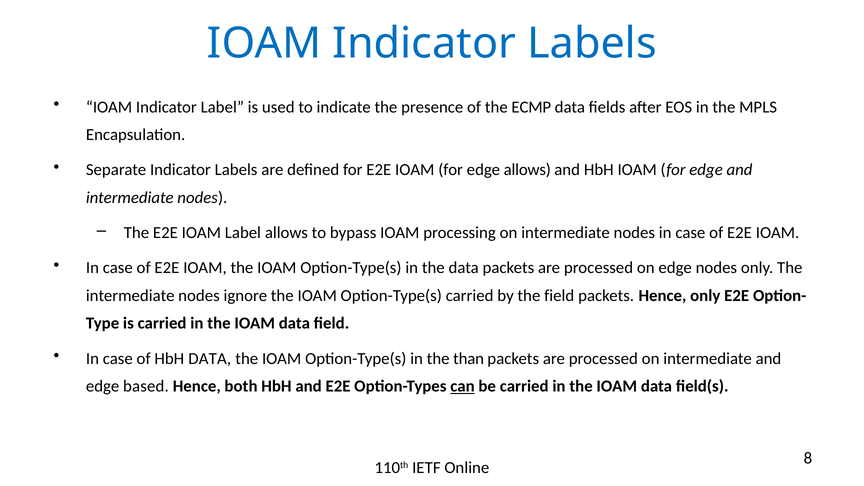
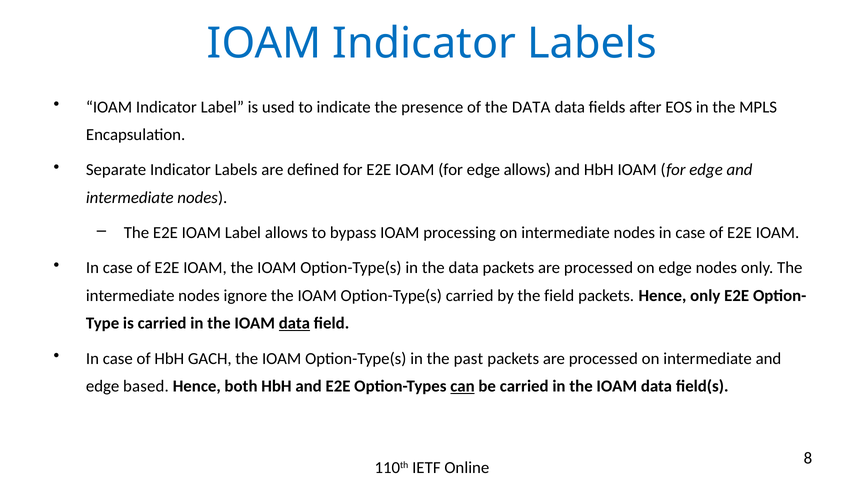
of the ECMP: ECMP -> DATA (531, 107)
data underline: none -> present (294, 323)
HbH DATA: DATA -> GACH (210, 358)
than: than -> past (468, 358)
